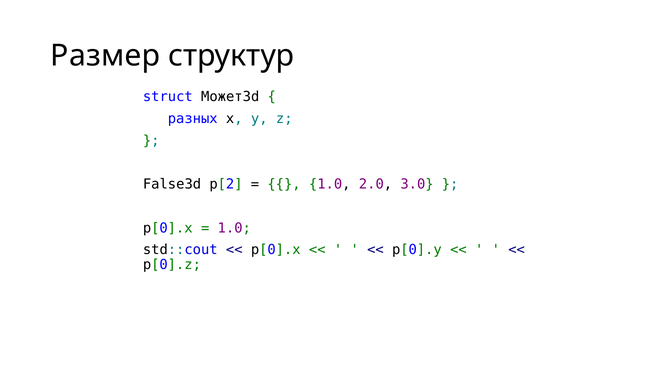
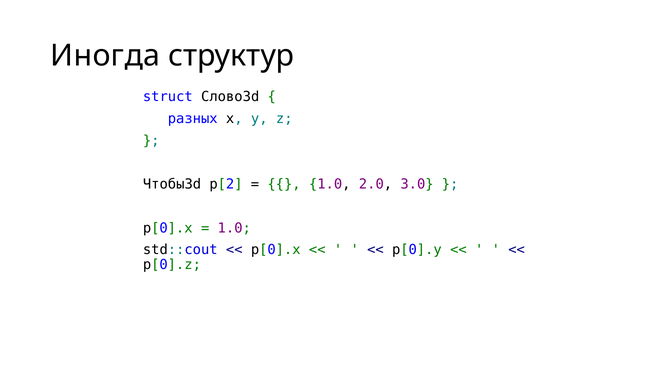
Размер: Размер -> Иногда (105, 56)
Может3d: Может3d -> Слово3d (230, 97)
False3d: False3d -> Чтобы3d (172, 184)
